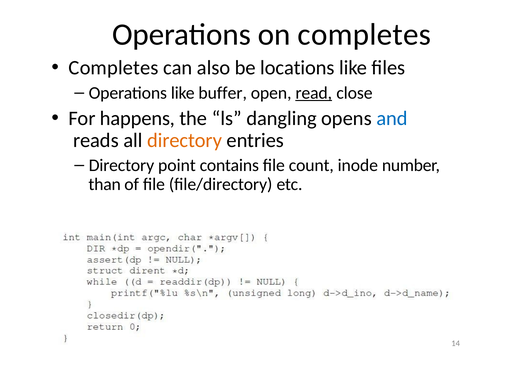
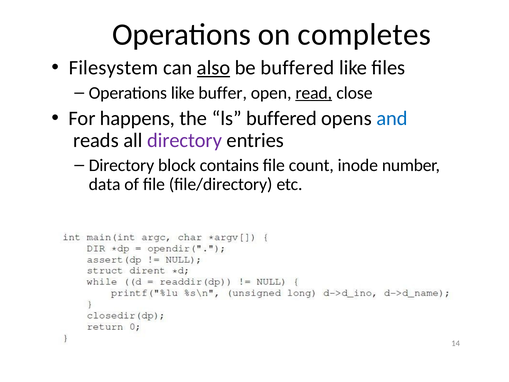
Completes: Completes -> Filesystem (114, 68)
also underline: none -> present (214, 68)
be locations: locations -> buffered (297, 68)
ls dangling: dangling -> buffered (282, 118)
directory colour: orange -> purple (185, 140)
point: point -> block (177, 165)
than: than -> data (105, 184)
